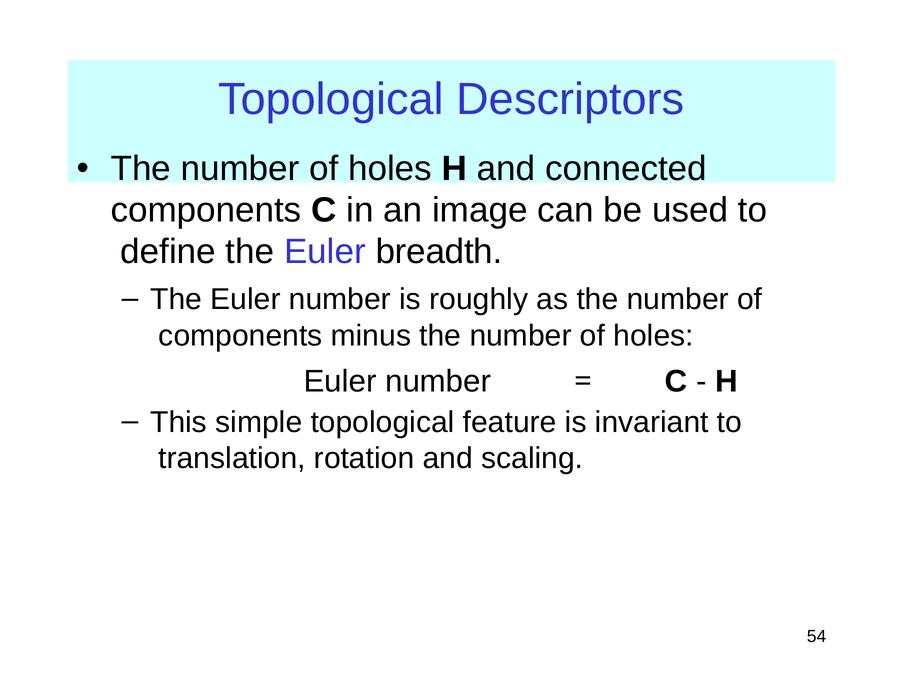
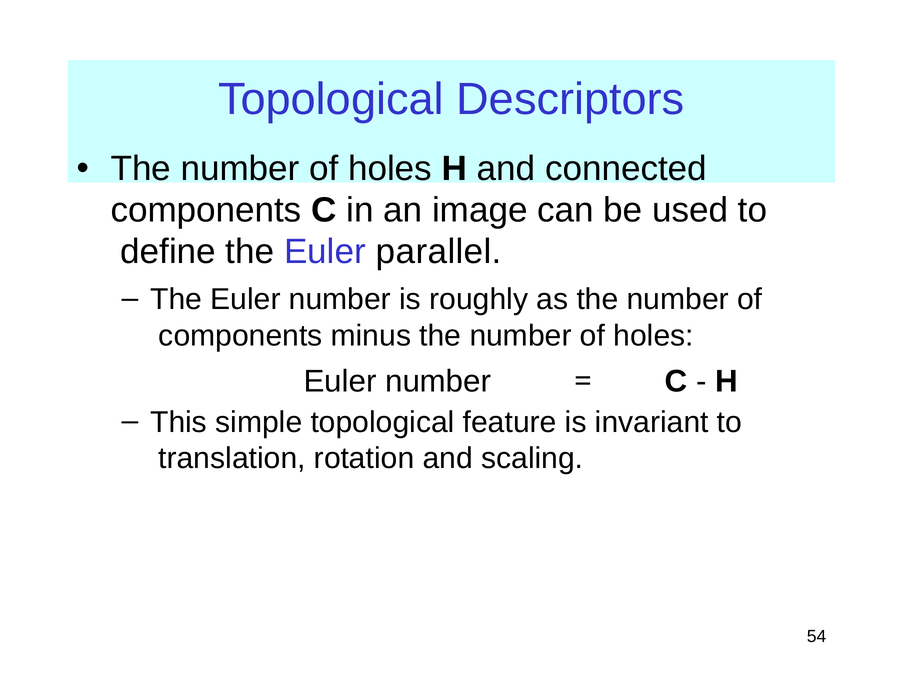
breadth: breadth -> parallel (439, 252)
